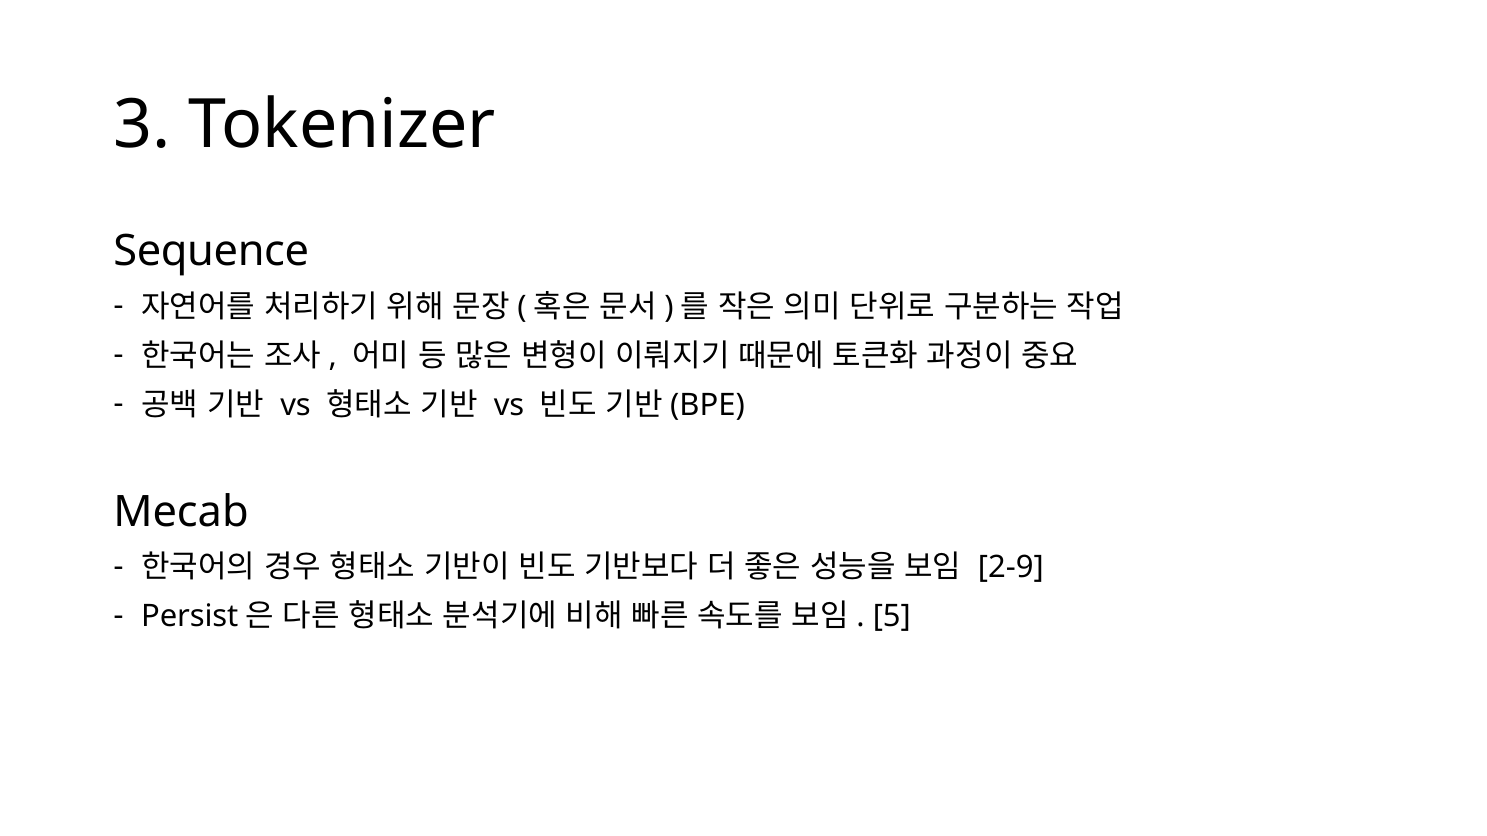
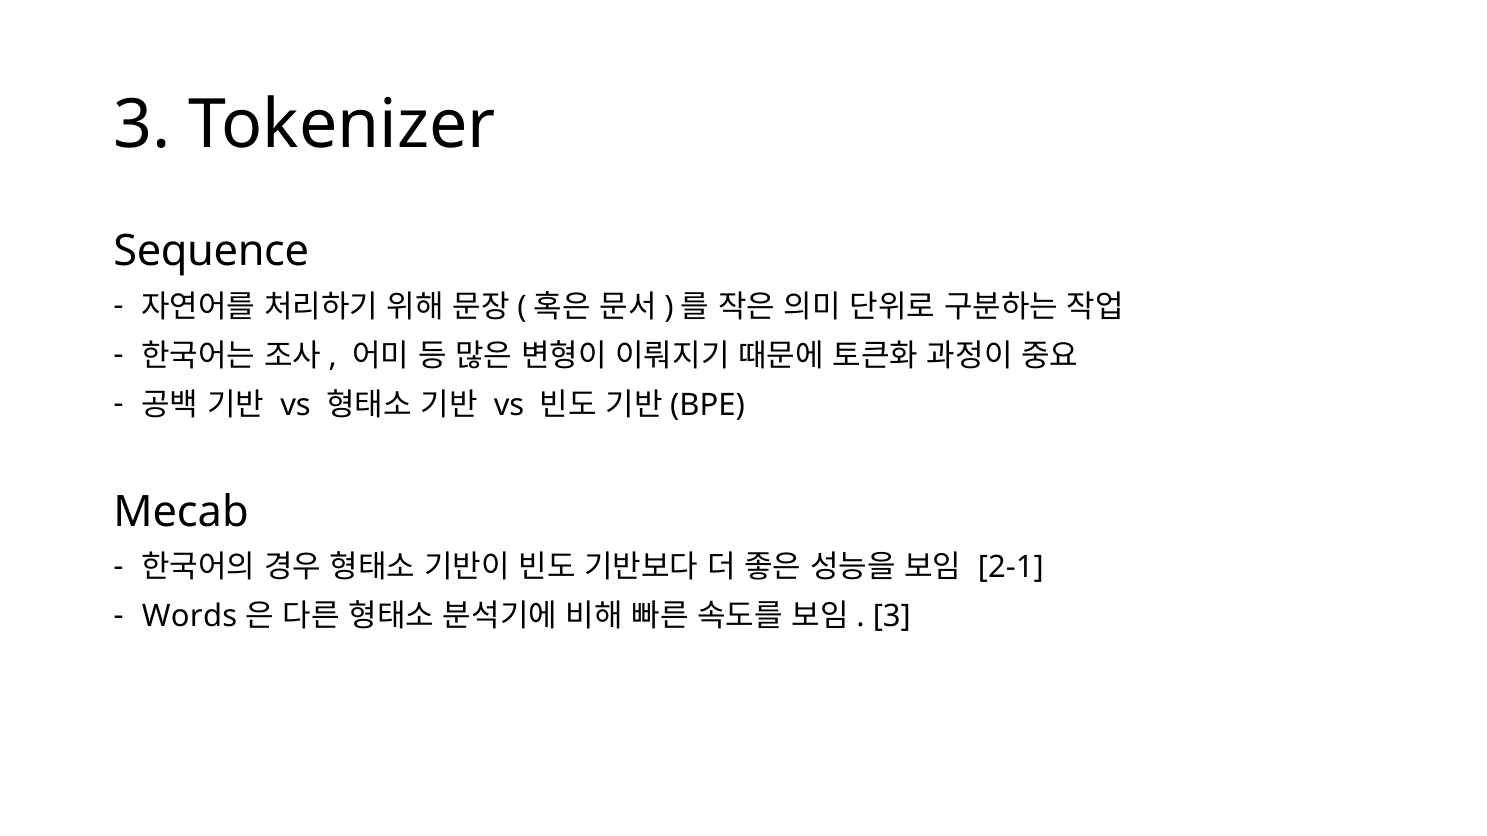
2-9: 2-9 -> 2-1 (1011, 568)
Persist: Persist -> Words (190, 617)
5: 5 -> 3 (892, 617)
